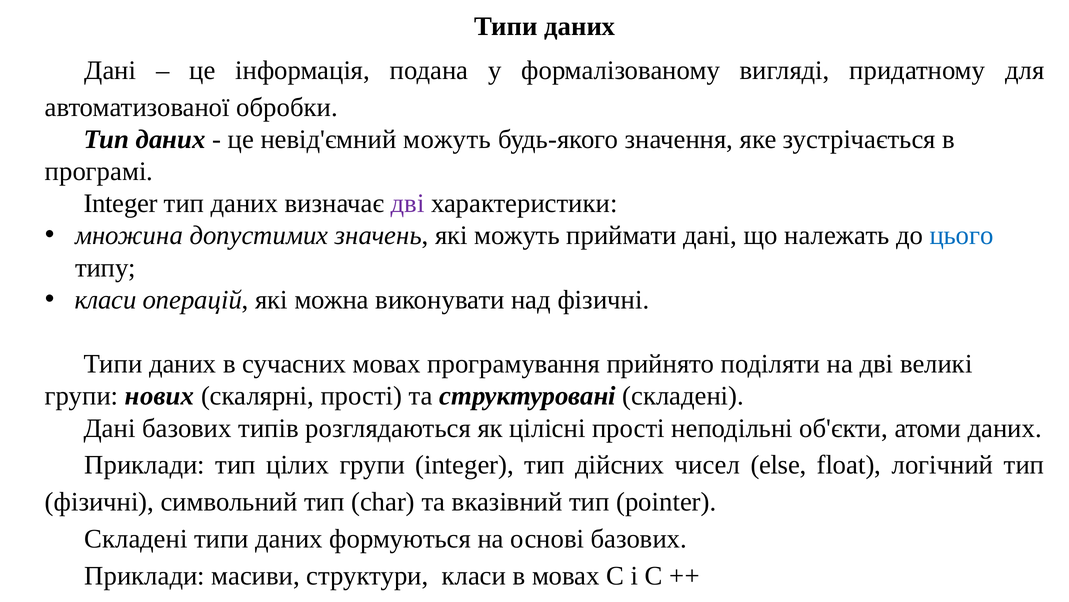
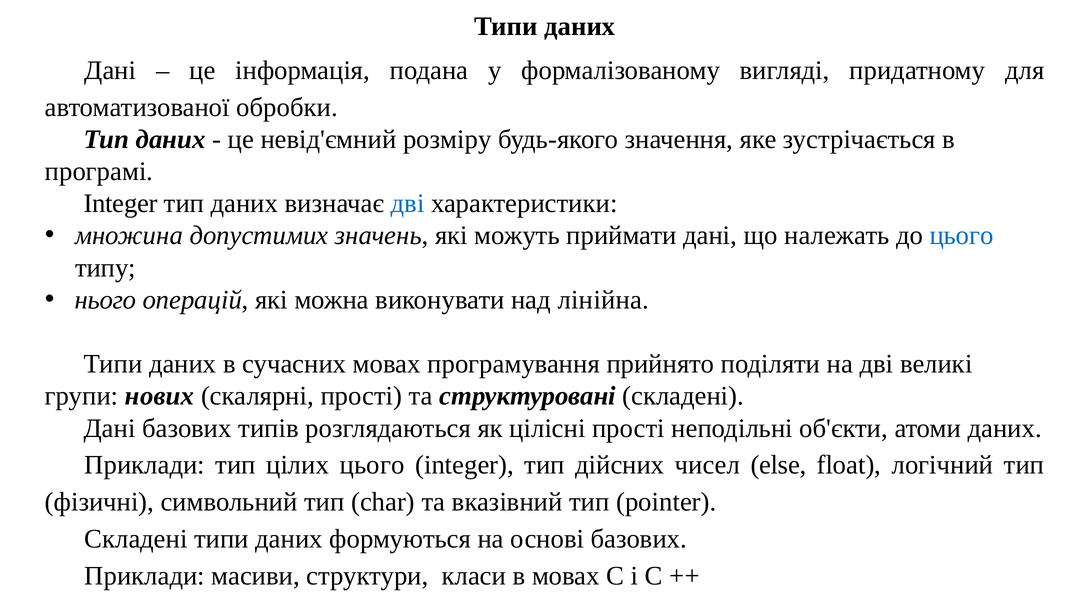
невід'ємний можуть: можуть -> розміру (447, 139)
дві colour: purple -> blue (408, 203)
класи: класи -> нього (106, 299)
над фізичні: фізичні -> лінійна (603, 299)
цілих групи: групи -> цього (372, 465)
